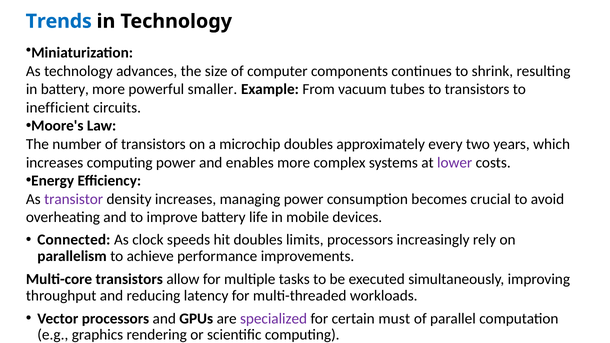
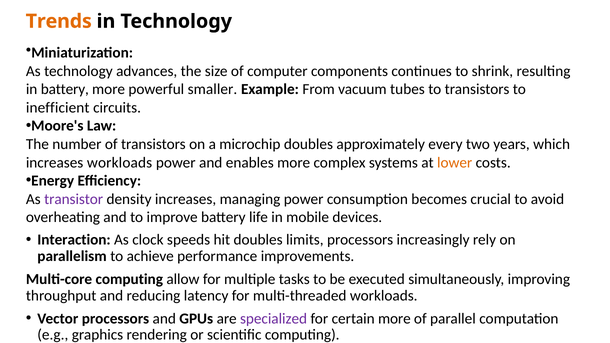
Trends colour: blue -> orange (59, 21)
increases computing: computing -> workloads (120, 163)
lower colour: purple -> orange (455, 163)
Connected: Connected -> Interaction (74, 240)
Multi-core transistors: transistors -> computing (129, 279)
certain must: must -> more (394, 319)
